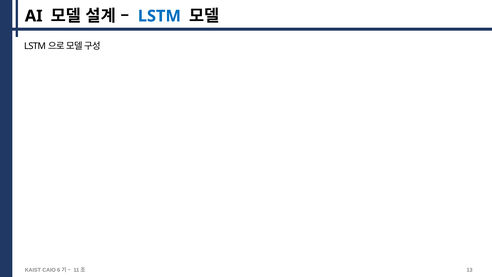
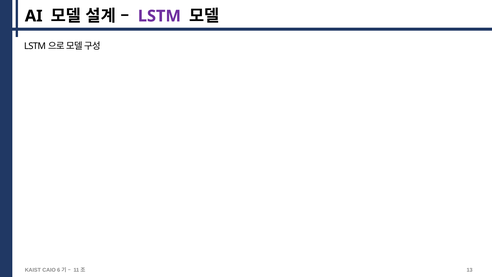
LSTM colour: blue -> purple (159, 16)
